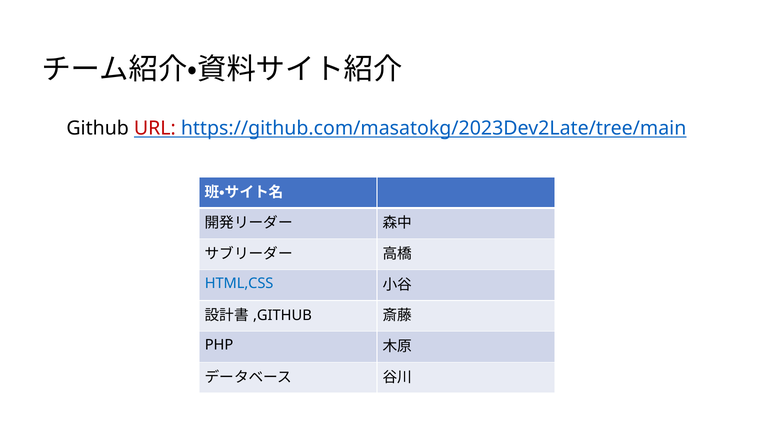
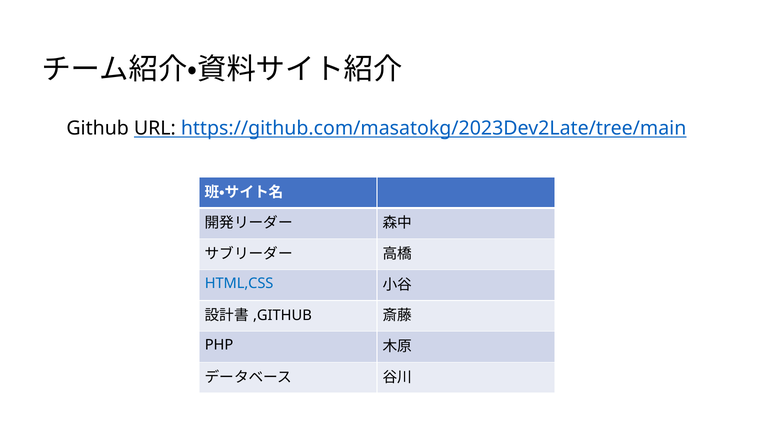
URL colour: red -> black (155, 128)
